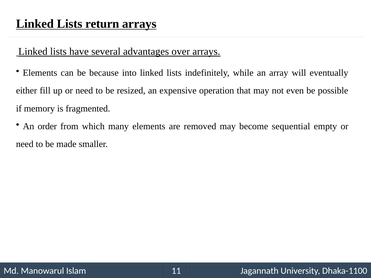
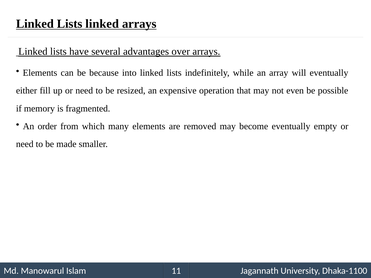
Lists return: return -> linked (102, 24)
become sequential: sequential -> eventually (291, 126)
